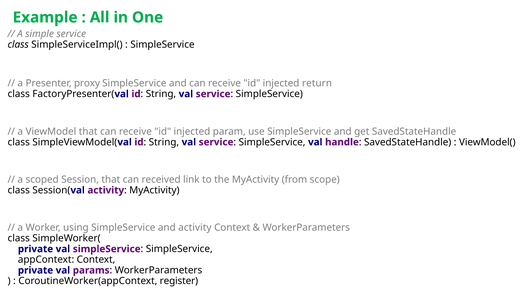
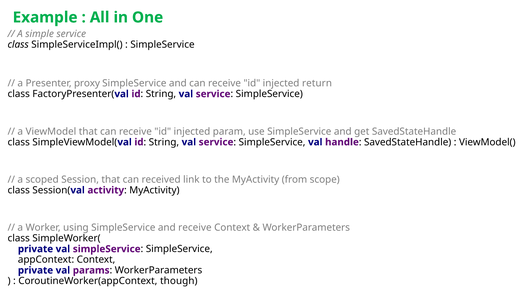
and activity: activity -> receive (195, 228)
register: register -> though (179, 281)
